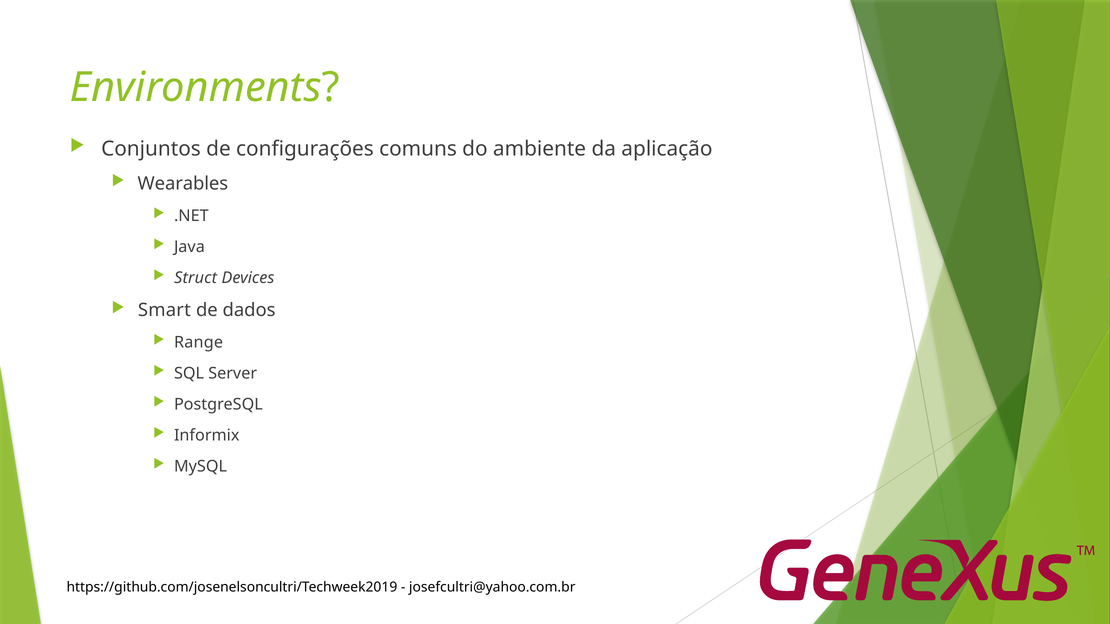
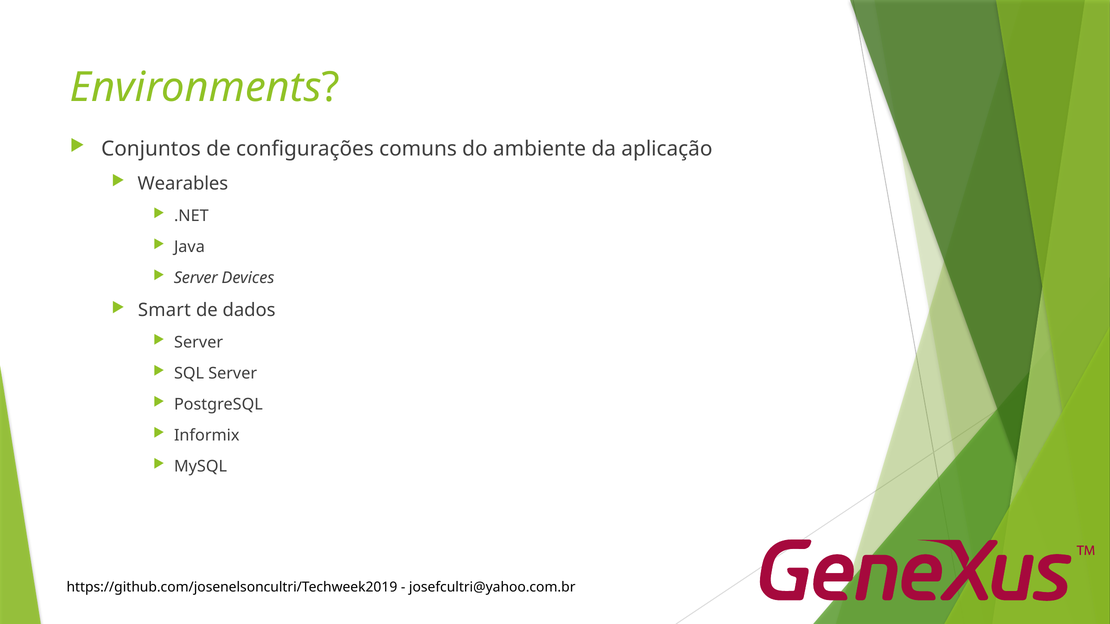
Struct: Struct -> Server (196, 278)
Range: Range -> Server (199, 343)
